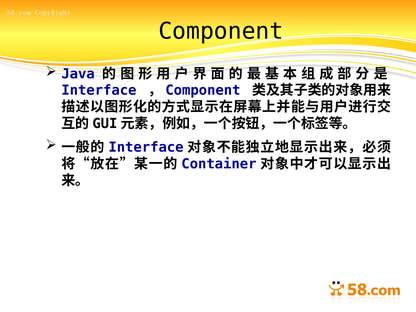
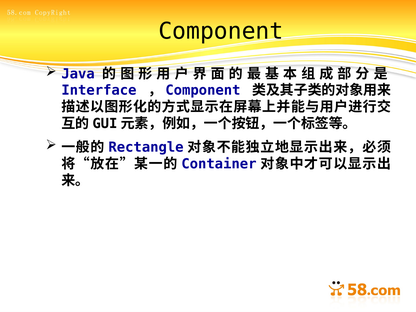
Interface: Interface -> Rectangle (146, 147)
